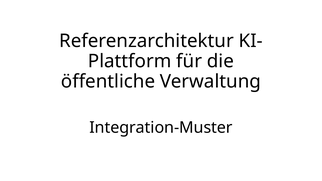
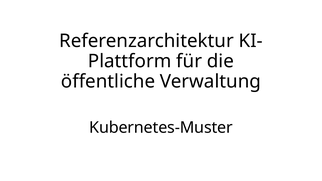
Integration-Muster: Integration-Muster -> Kubernetes-Muster (161, 128)
